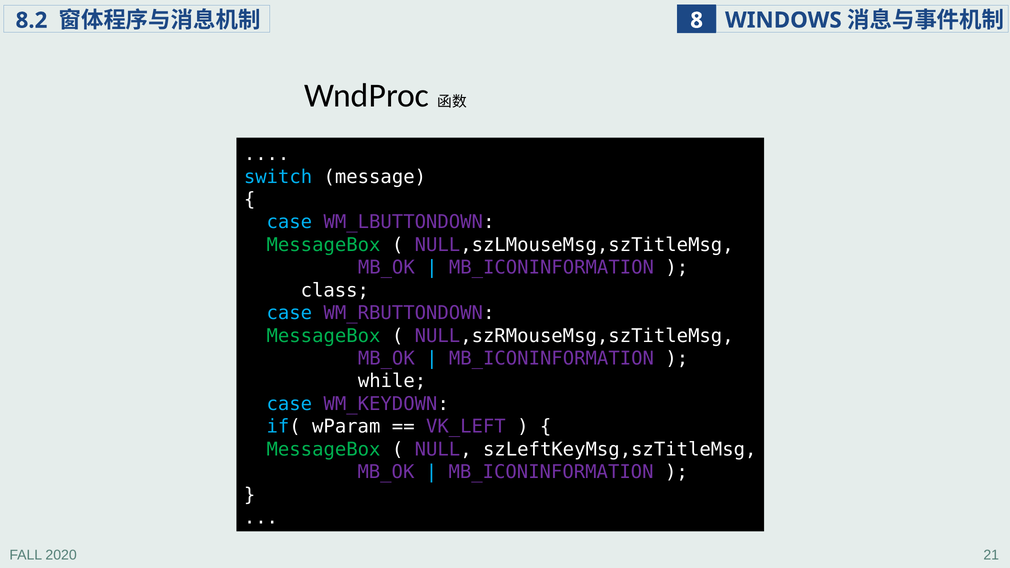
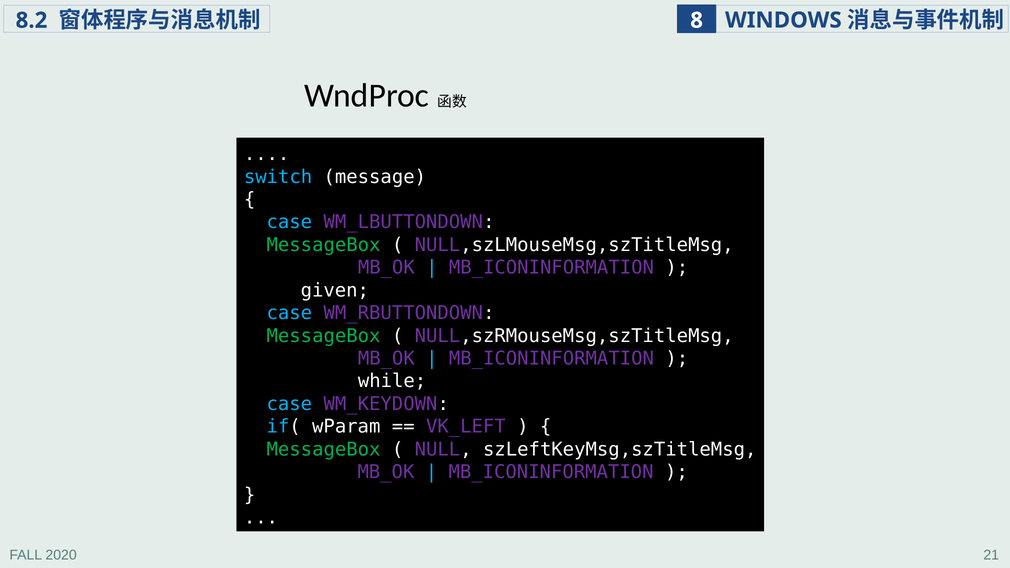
class: class -> given (335, 290)
